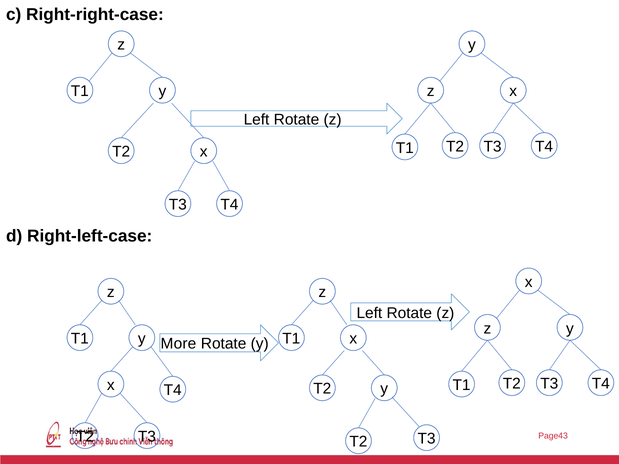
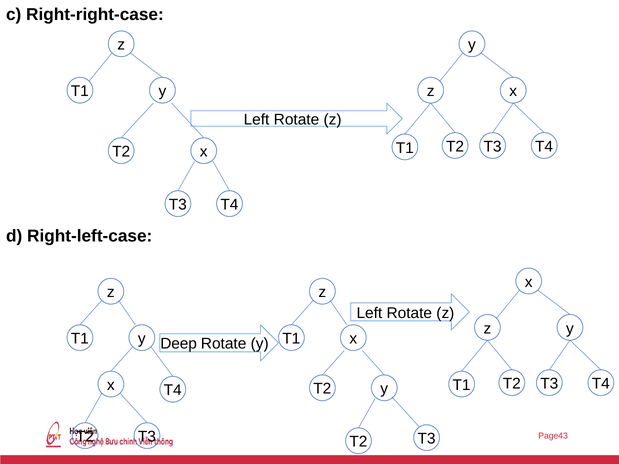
More: More -> Deep (179, 344)
